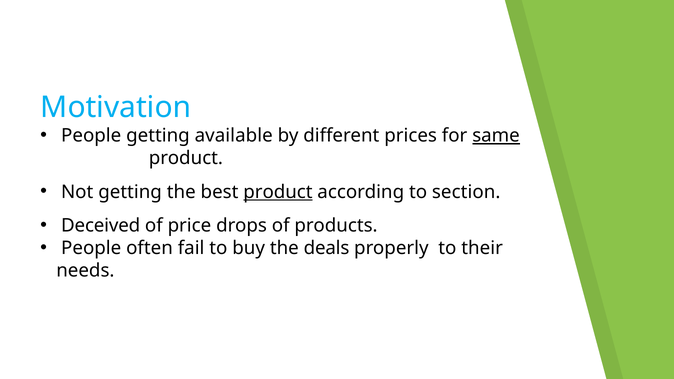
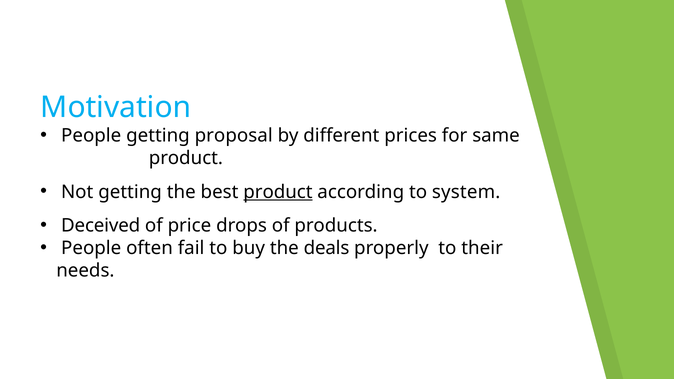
available: available -> proposal (234, 136)
same underline: present -> none (496, 136)
section: section -> system (466, 192)
